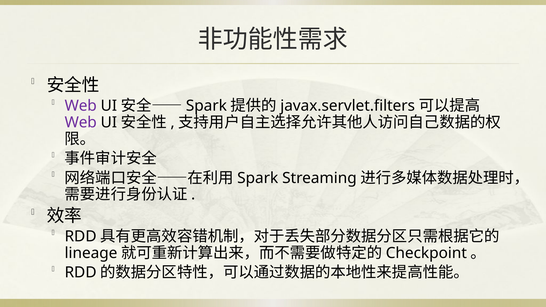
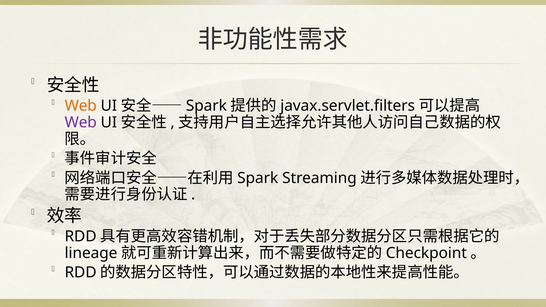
Web colour: purple -> orange (81, 106)
